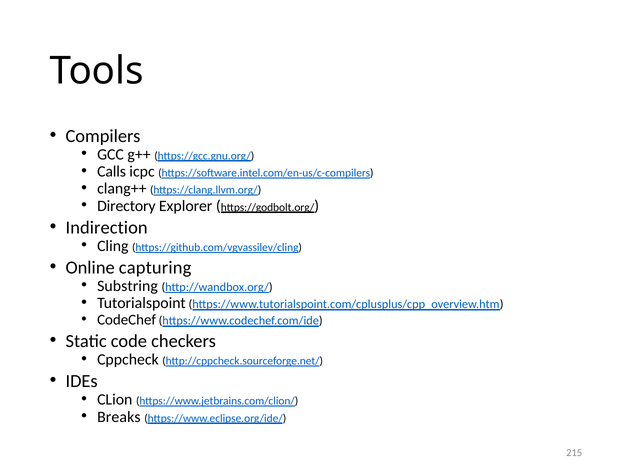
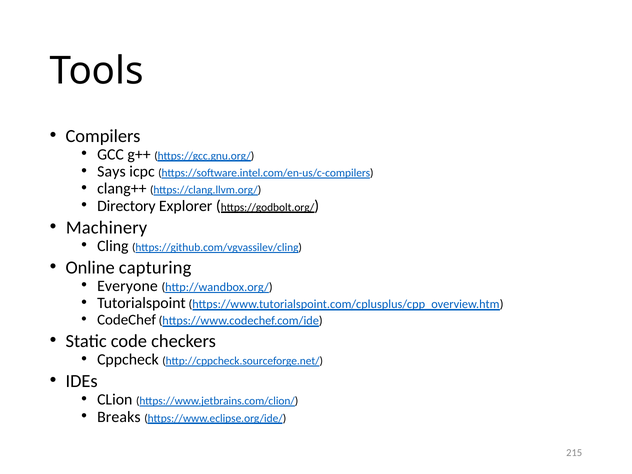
Calls: Calls -> Says (111, 172)
Indirection: Indirection -> Machinery (107, 228)
Substring: Substring -> Everyone (127, 286)
